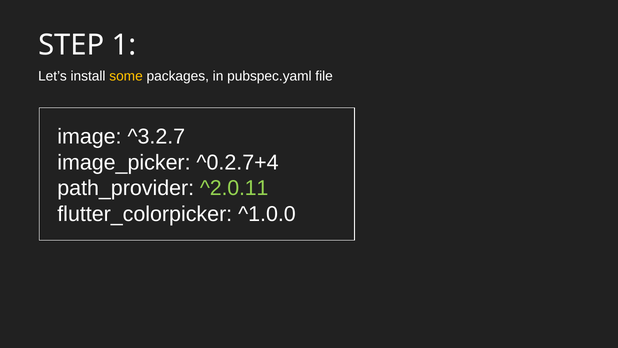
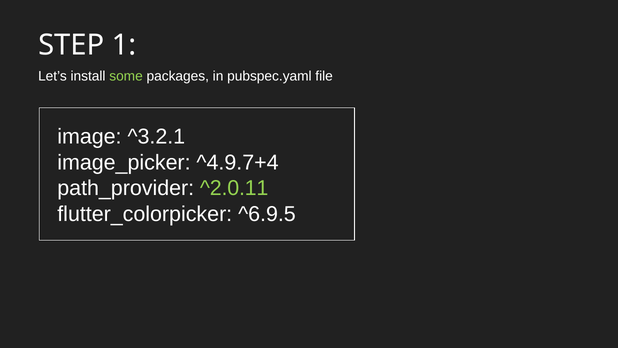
some colour: yellow -> light green (126, 76)
^3.2.7: ^3.2.7 -> ^3.2.1 (156, 137)
^0.2.7+4: ^0.2.7+4 -> ^4.9.7+4 (238, 162)
^1.0.0: ^1.0.0 -> ^6.9.5 (267, 214)
